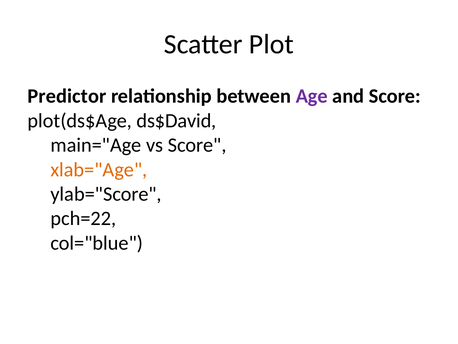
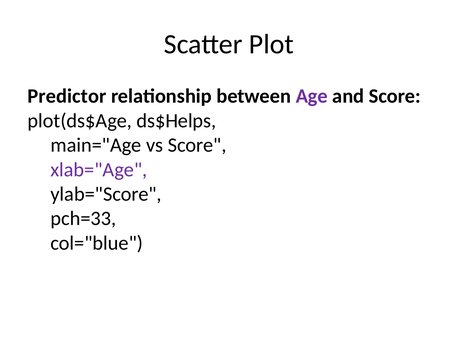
ds$David: ds$David -> ds$Helps (176, 121)
xlab="Age colour: orange -> purple (99, 169)
pch=22: pch=22 -> pch=33 (83, 218)
